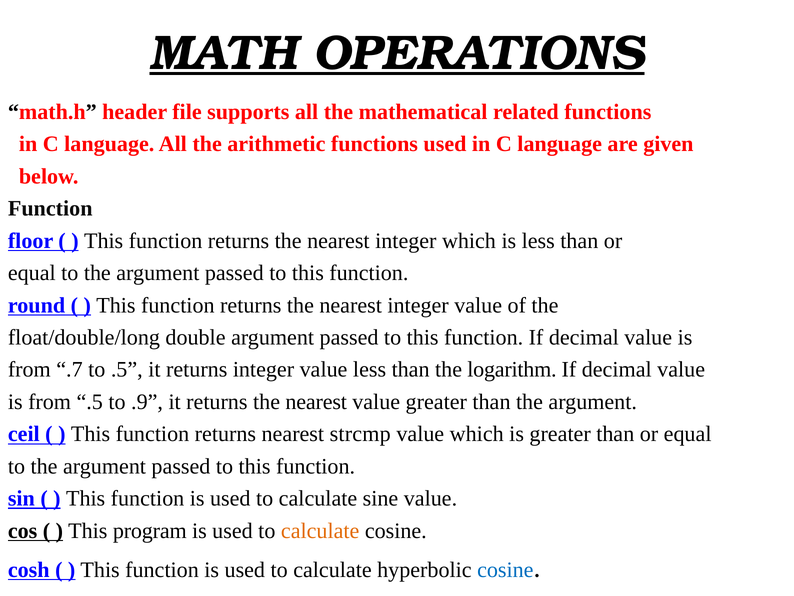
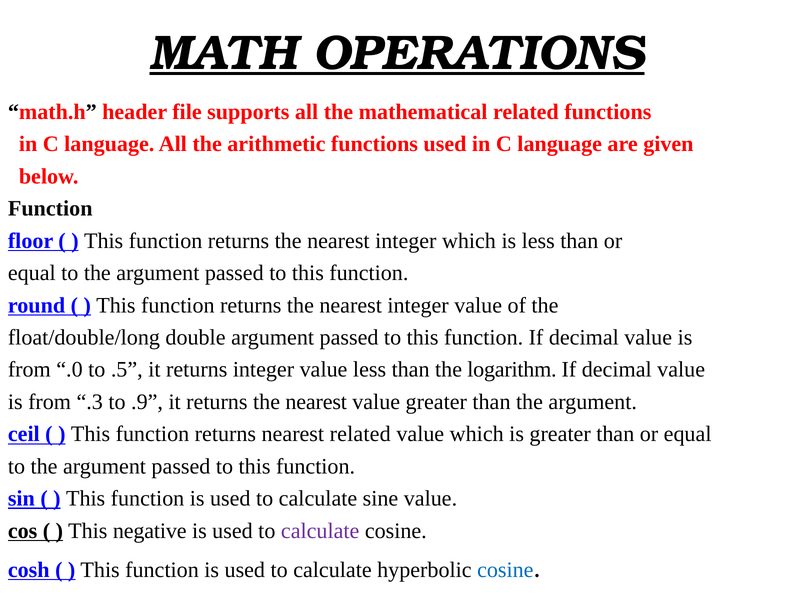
.7: .7 -> .0 (69, 369)
from .5: .5 -> .3 (90, 402)
nearest strcmp: strcmp -> related (360, 434)
program: program -> negative (150, 530)
calculate colour: orange -> purple (320, 530)
